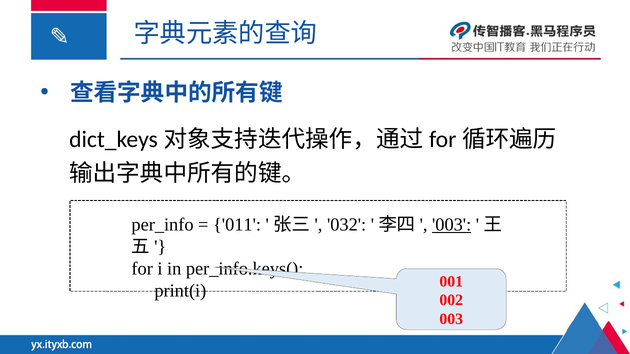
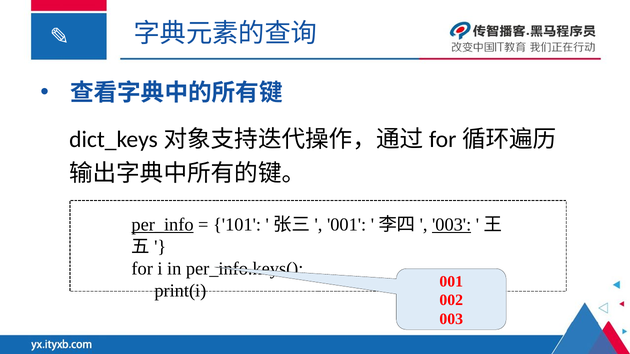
per_info underline: none -> present (163, 225)
011: 011 -> 101 (237, 225)
032: 032 -> 001 (347, 225)
